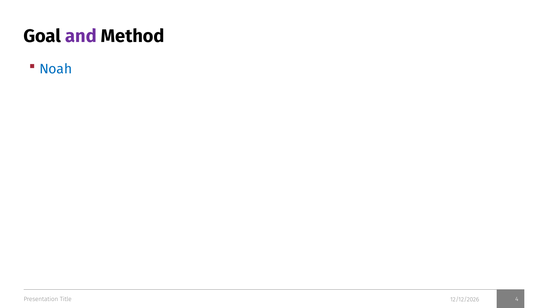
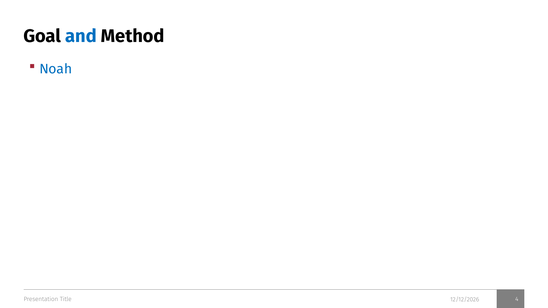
and colour: purple -> blue (81, 36)
